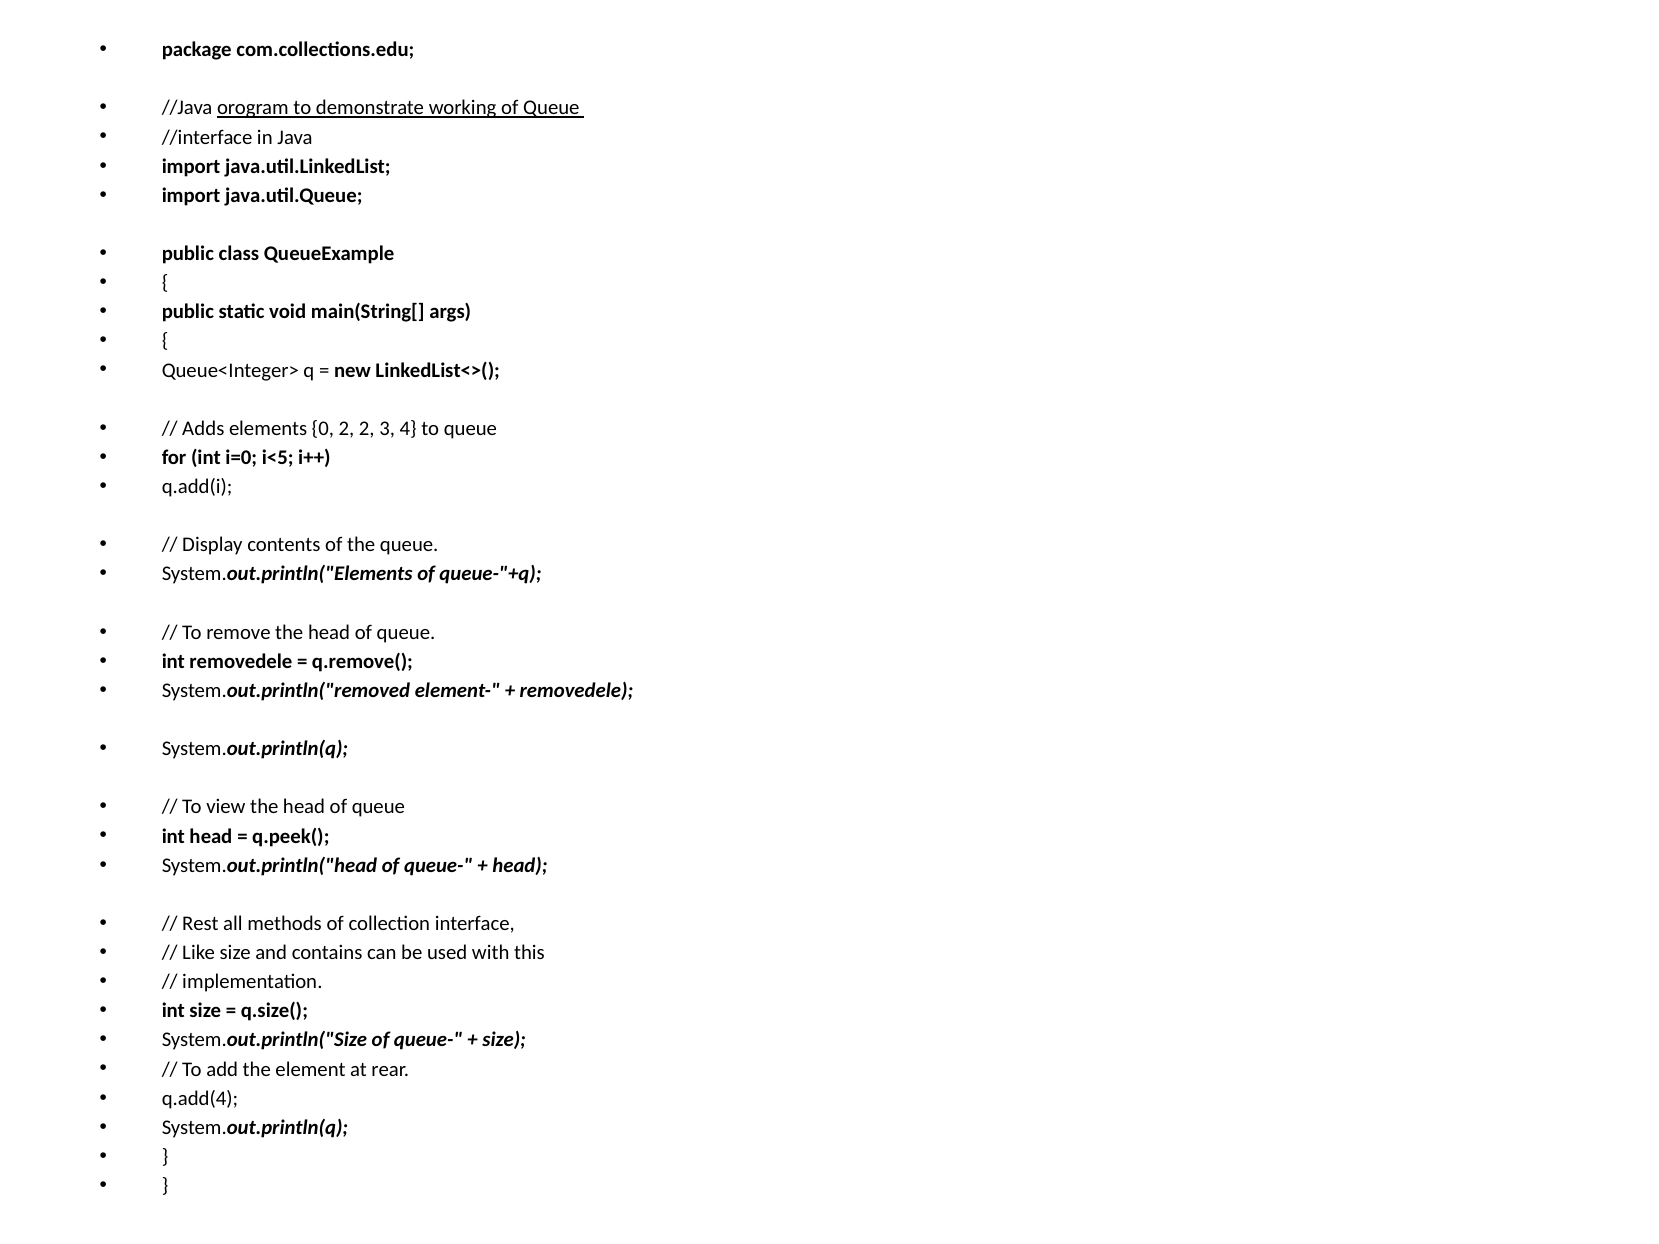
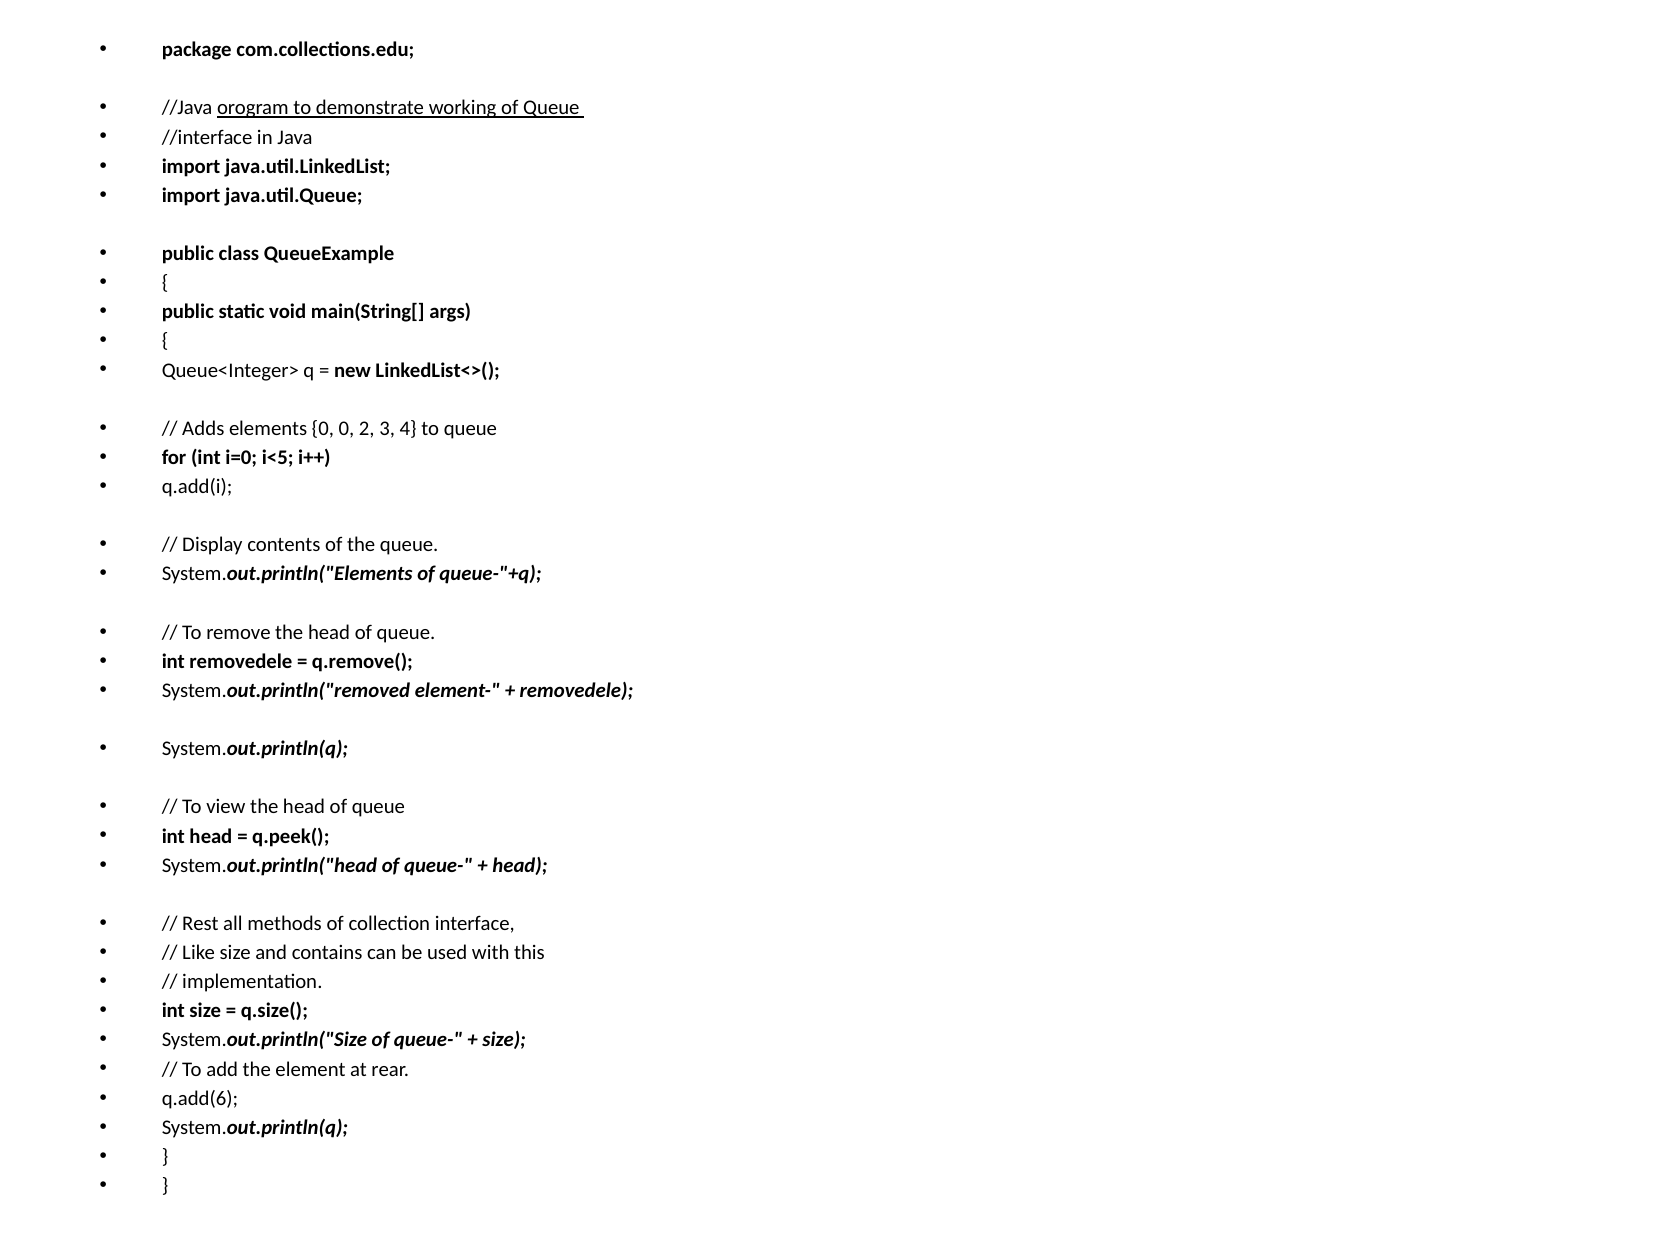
0 2: 2 -> 0 (346, 429)
q.add(4: q.add(4 -> q.add(6 (200, 1099)
